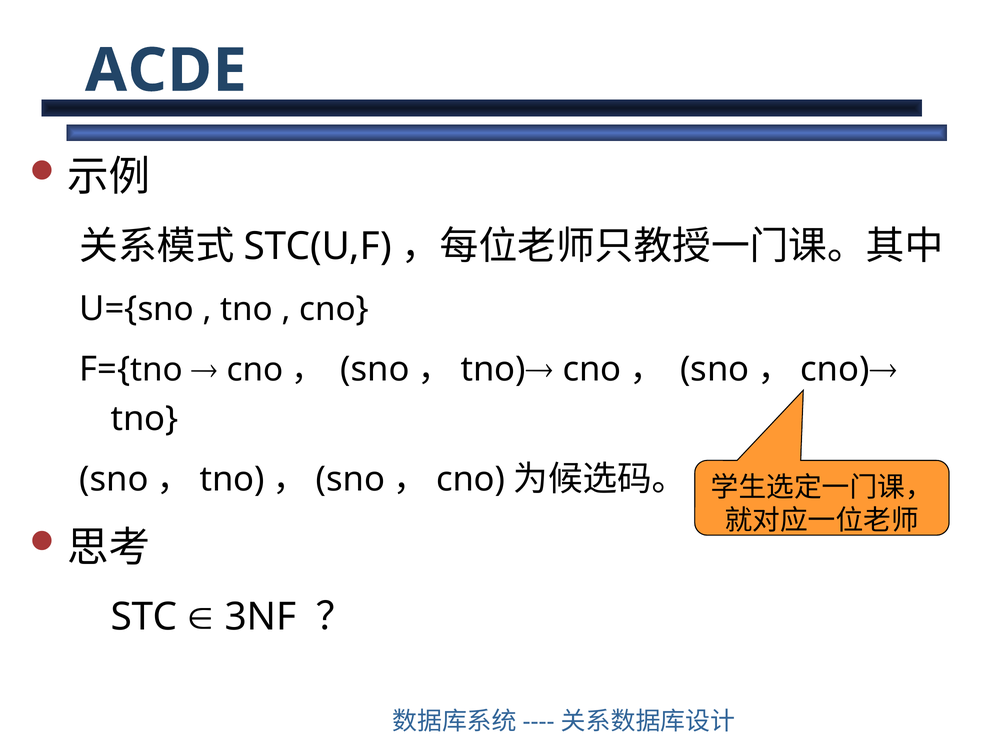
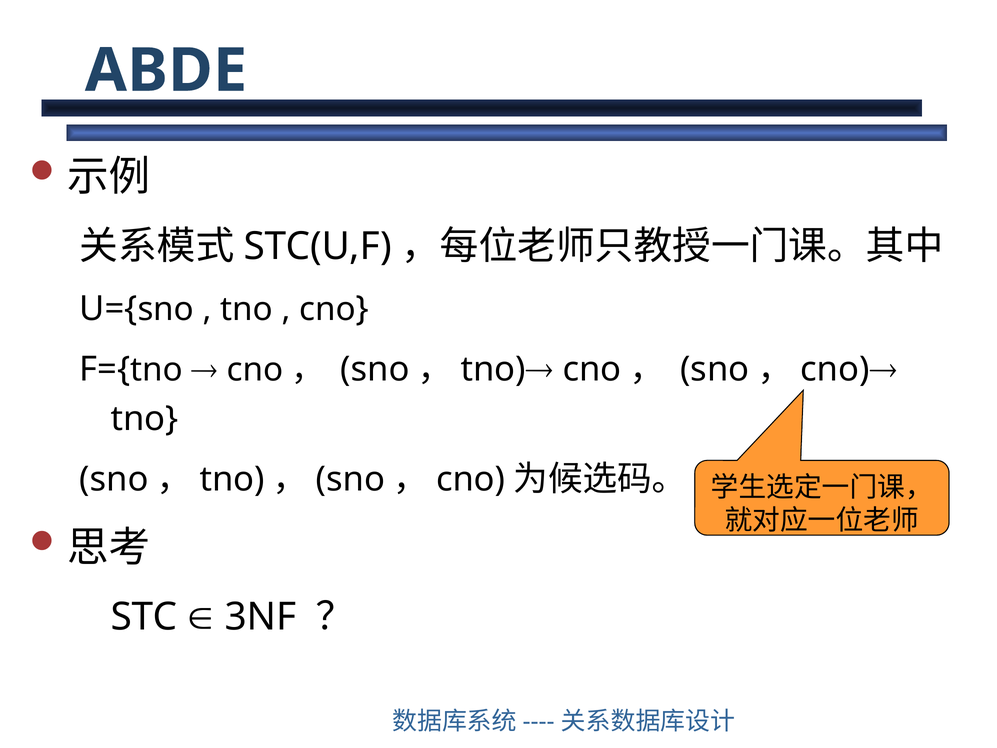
ACDE: ACDE -> ABDE (166, 71)
